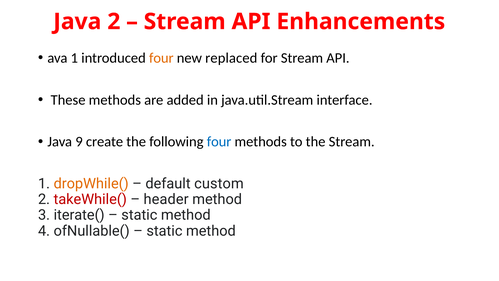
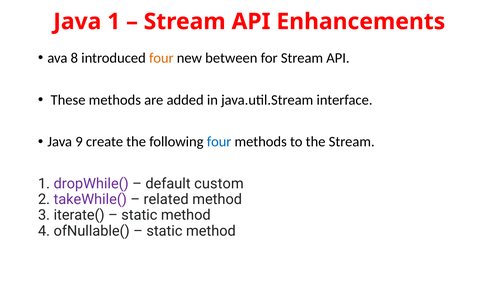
Java 2: 2 -> 1 (114, 22)
ava 1: 1 -> 8 (74, 58)
replaced: replaced -> between (231, 58)
dropWhile( colour: orange -> purple (91, 183)
takeWhile( colour: red -> purple (90, 199)
header: header -> related (166, 199)
